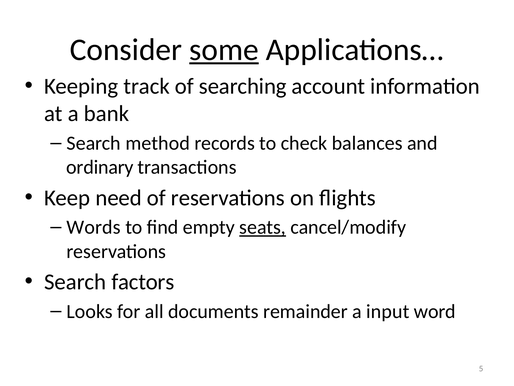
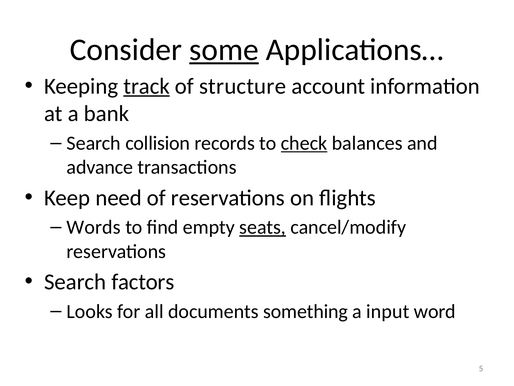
track underline: none -> present (147, 86)
searching: searching -> structure (243, 86)
method: method -> collision (158, 143)
check underline: none -> present (304, 143)
ordinary: ordinary -> advance (100, 167)
remainder: remainder -> something (306, 311)
